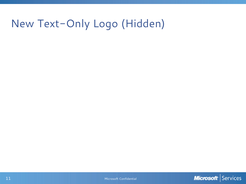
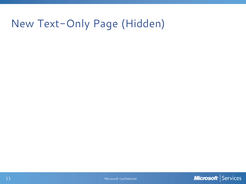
Logo: Logo -> Page (105, 24)
